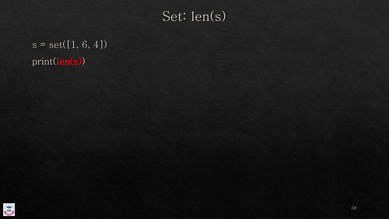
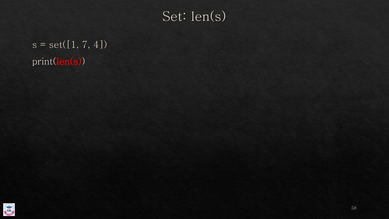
6: 6 -> 7 (86, 45)
